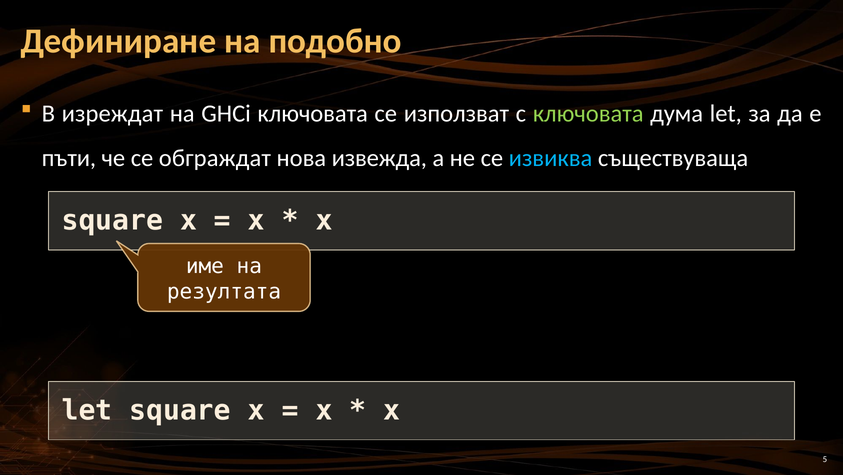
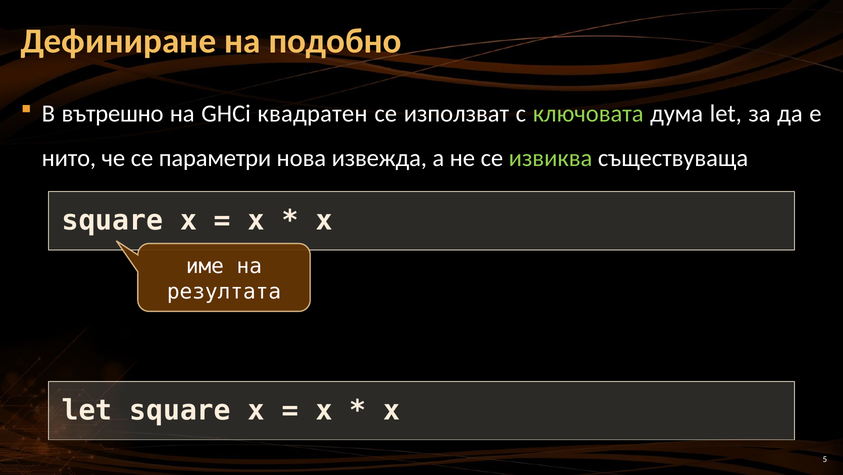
изреждат: изреждат -> вътрешно (113, 113)
GHCi ключовата: ключовата -> квадратен (313, 113)
пъти: пъти -> нито (69, 158)
обграждат: обграждат -> параметри (215, 158)
извиква colour: light blue -> light green (551, 158)
